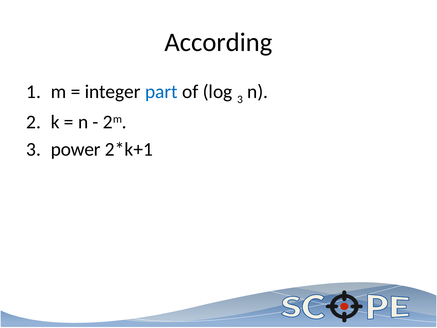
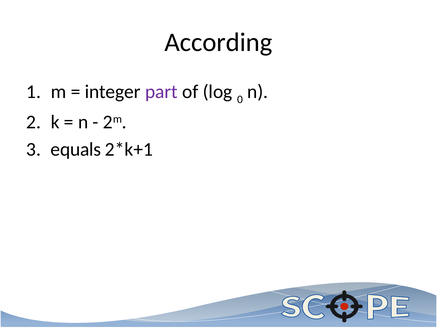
part colour: blue -> purple (161, 92)
log 3: 3 -> 0 (240, 99)
power: power -> equals (76, 149)
